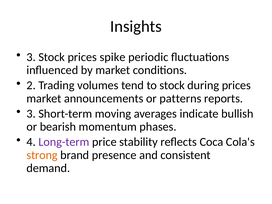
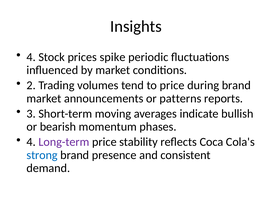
3: 3 -> 4 (31, 57)
to stock: stock -> price (172, 85)
during prices: prices -> brand (236, 85)
strong colour: orange -> blue (42, 155)
